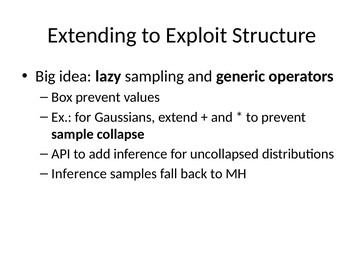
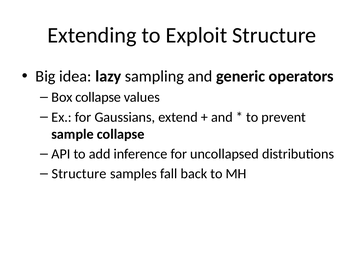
Box prevent: prevent -> collapse (98, 97)
Inference: Inference -> Structure (79, 174)
